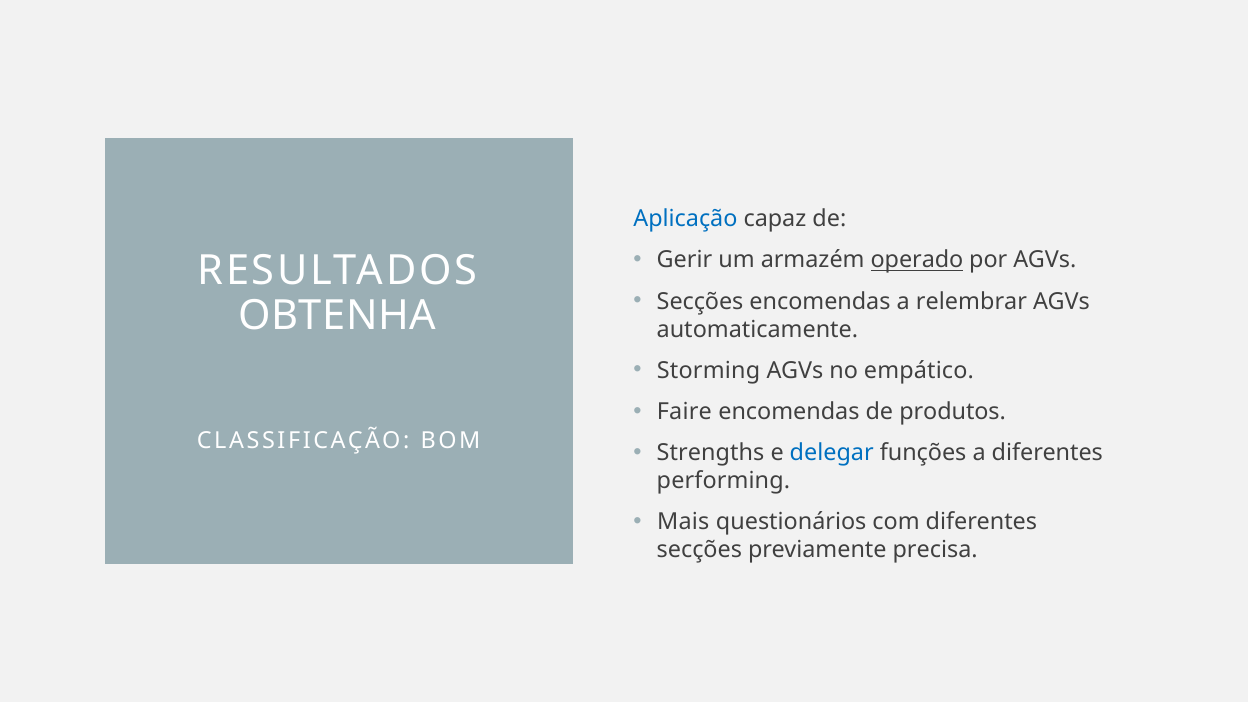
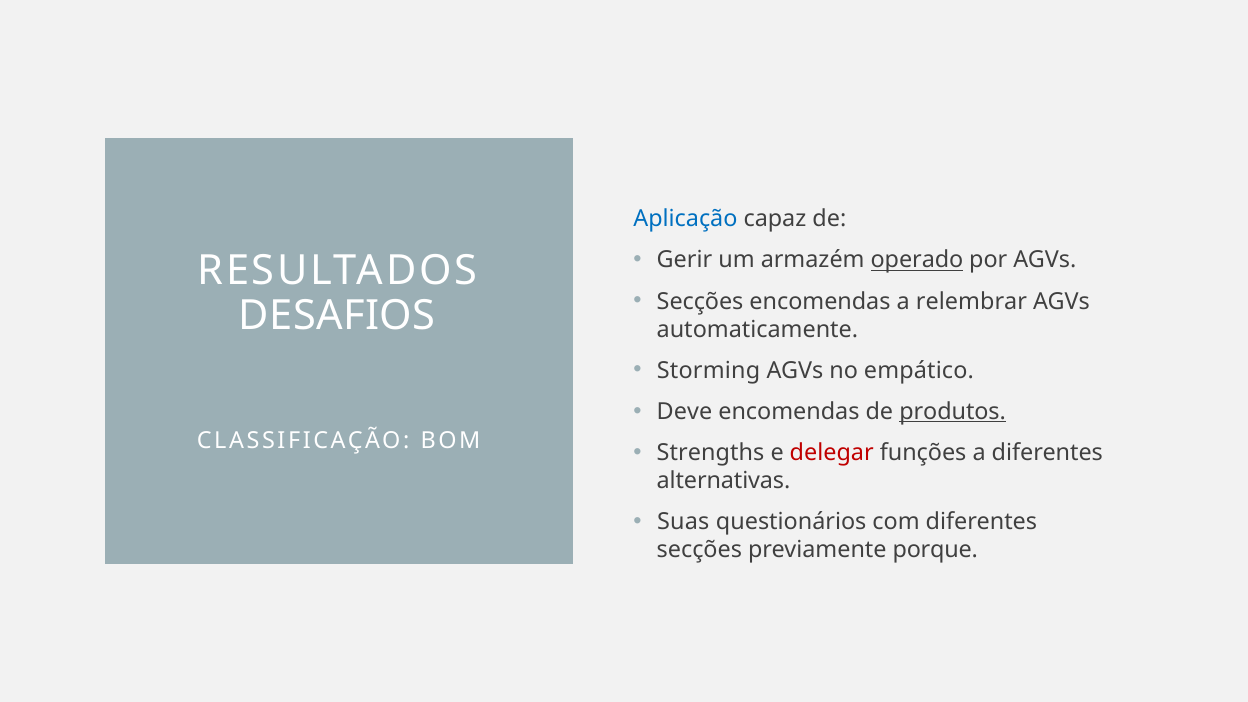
OBTENHA: OBTENHA -> DESAFIOS (337, 316)
Faire: Faire -> Deve (684, 412)
produtos underline: none -> present (953, 412)
delegar colour: blue -> red (832, 453)
performing: performing -> alternativas (724, 481)
Mais: Mais -> Suas (683, 522)
precisa: precisa -> porque (935, 550)
